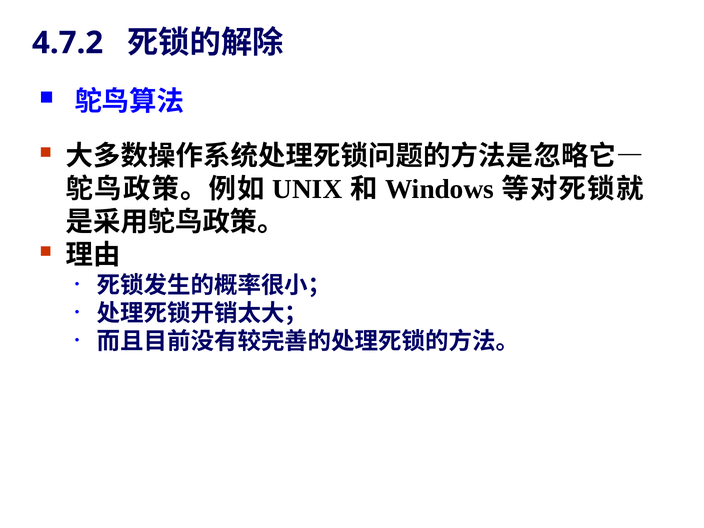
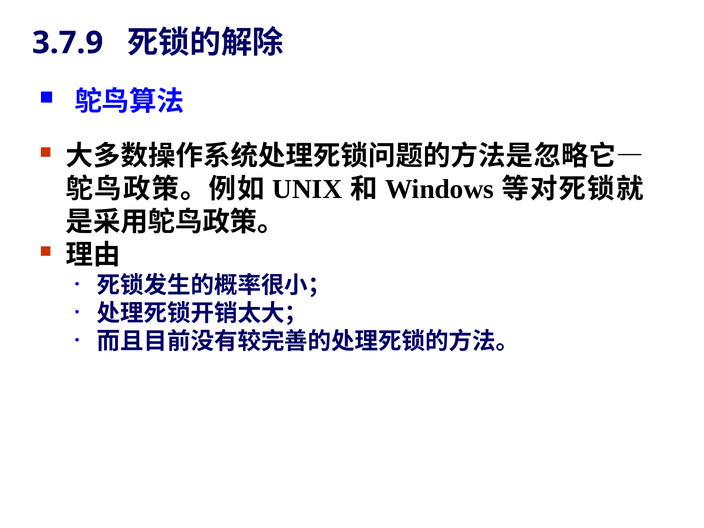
4.7.2: 4.7.2 -> 3.7.9 (68, 43)
